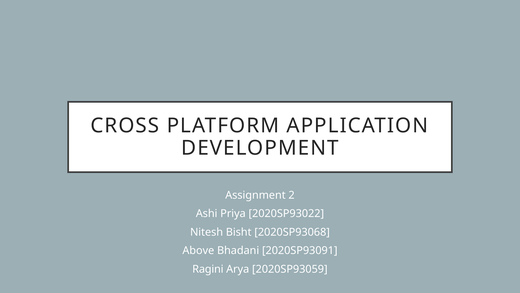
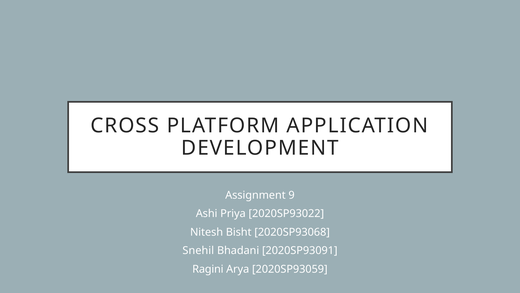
2: 2 -> 9 (292, 195)
Above: Above -> Snehil (198, 250)
